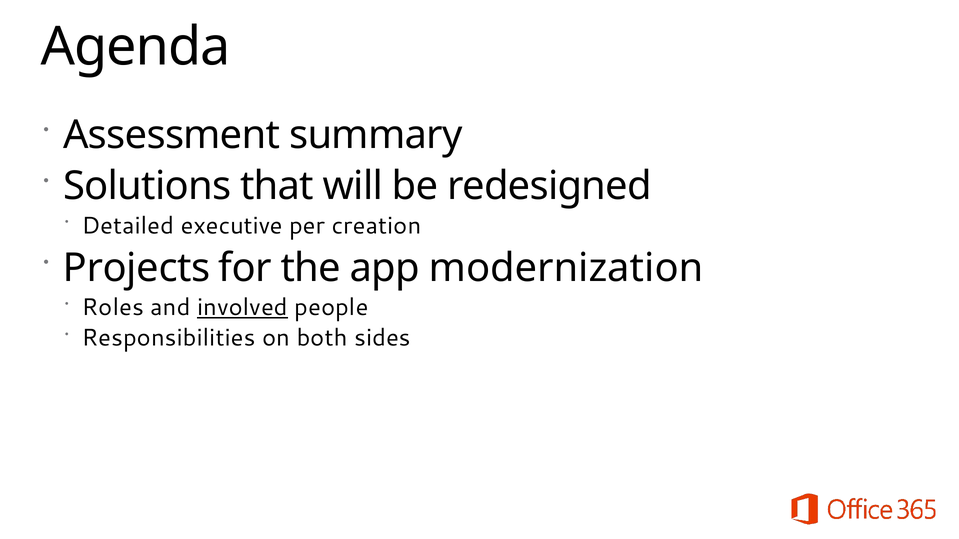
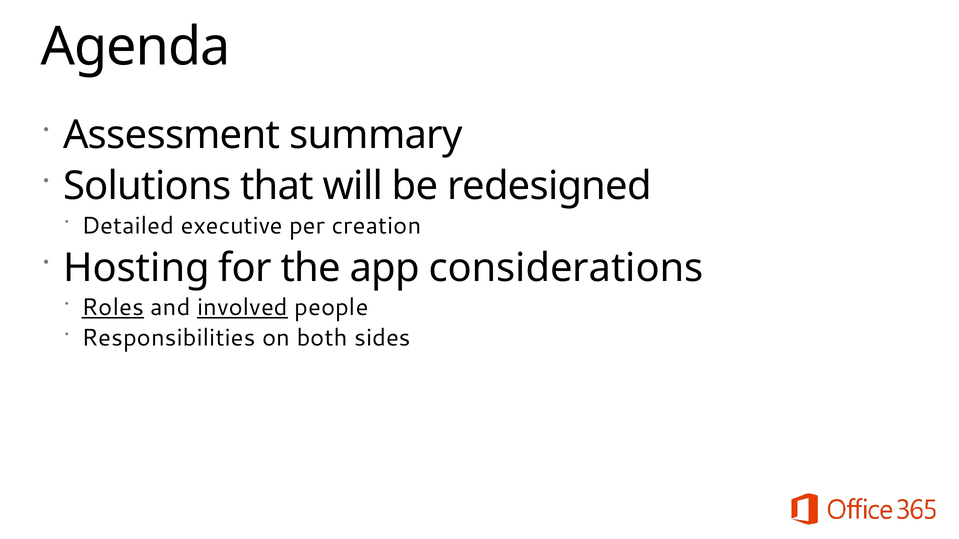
Projects: Projects -> Hosting (136, 268)
modernization: modernization -> considerations (566, 268)
Roles underline: none -> present (113, 308)
